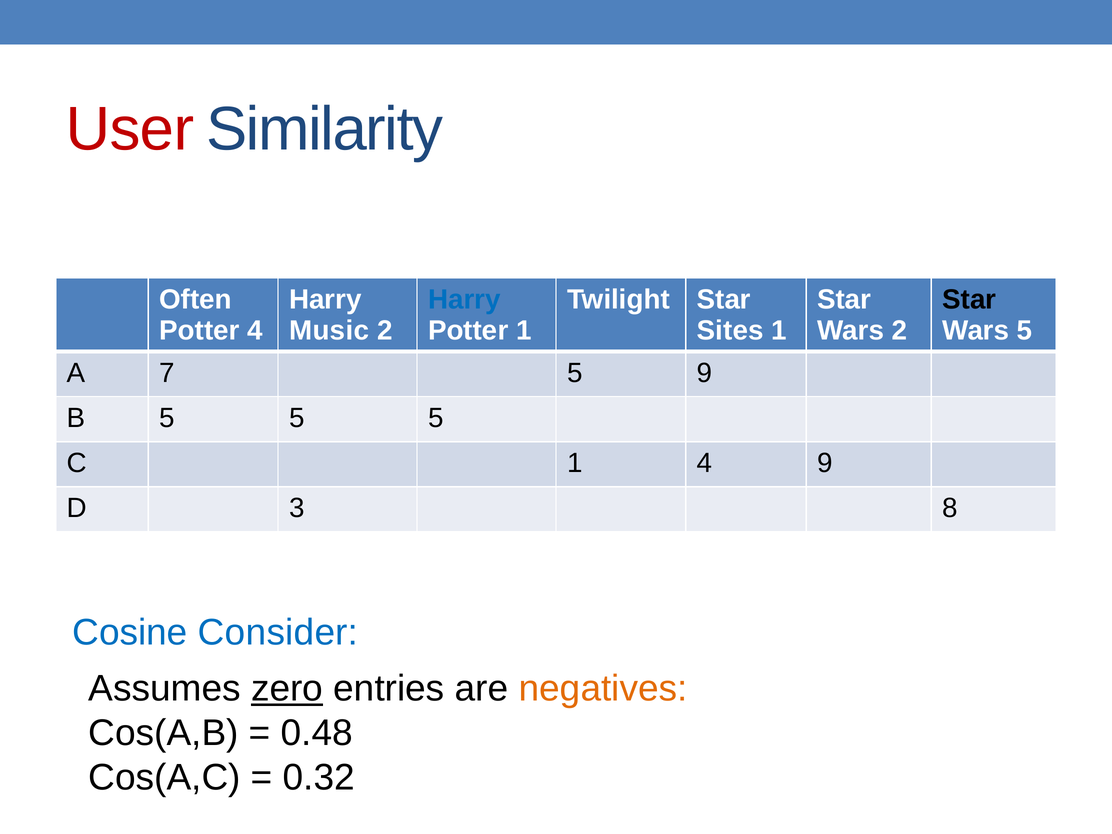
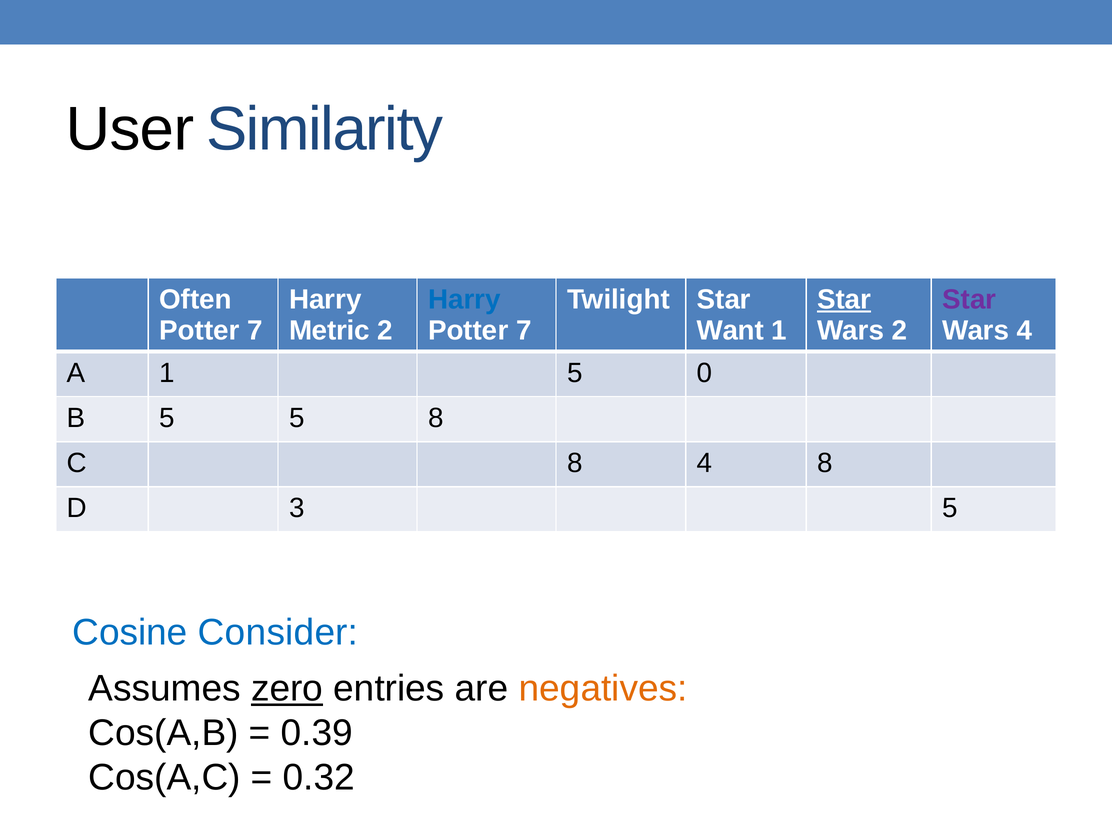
User colour: red -> black (130, 129)
Star underline: none -> present (844, 300)
Star colour: black -> purple (969, 300)
4: 4 -> 7 (255, 331)
Music: Music -> Metric (329, 331)
1: 1 -> 7 (524, 331)
Sites: Sites -> Want (730, 331)
Wars 5: 5 -> 4 (1025, 331)
A 7: 7 -> 1 (167, 373)
5 9: 9 -> 0 (705, 373)
5 5 5: 5 -> 8 (436, 418)
C 1: 1 -> 8 (575, 463)
4 9: 9 -> 8 (825, 463)
3 8: 8 -> 5 (950, 508)
0.48: 0.48 -> 0.39 (317, 733)
